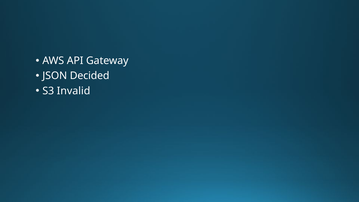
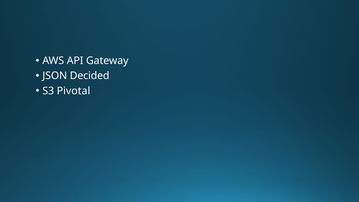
Invalid: Invalid -> Pivotal (74, 91)
